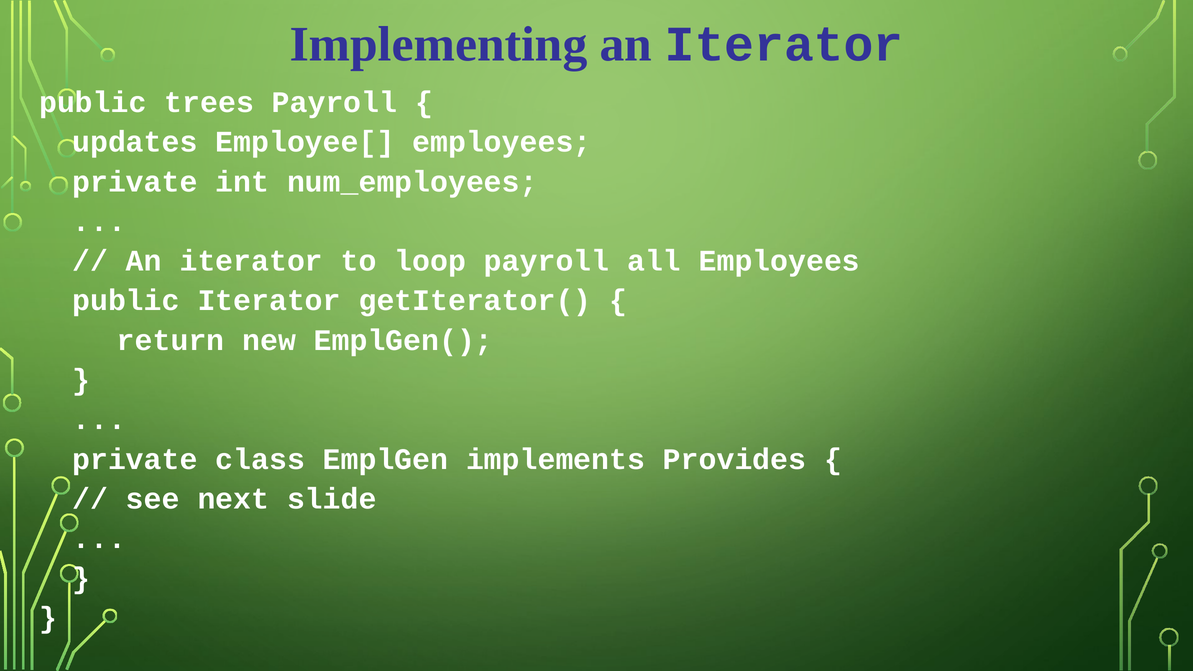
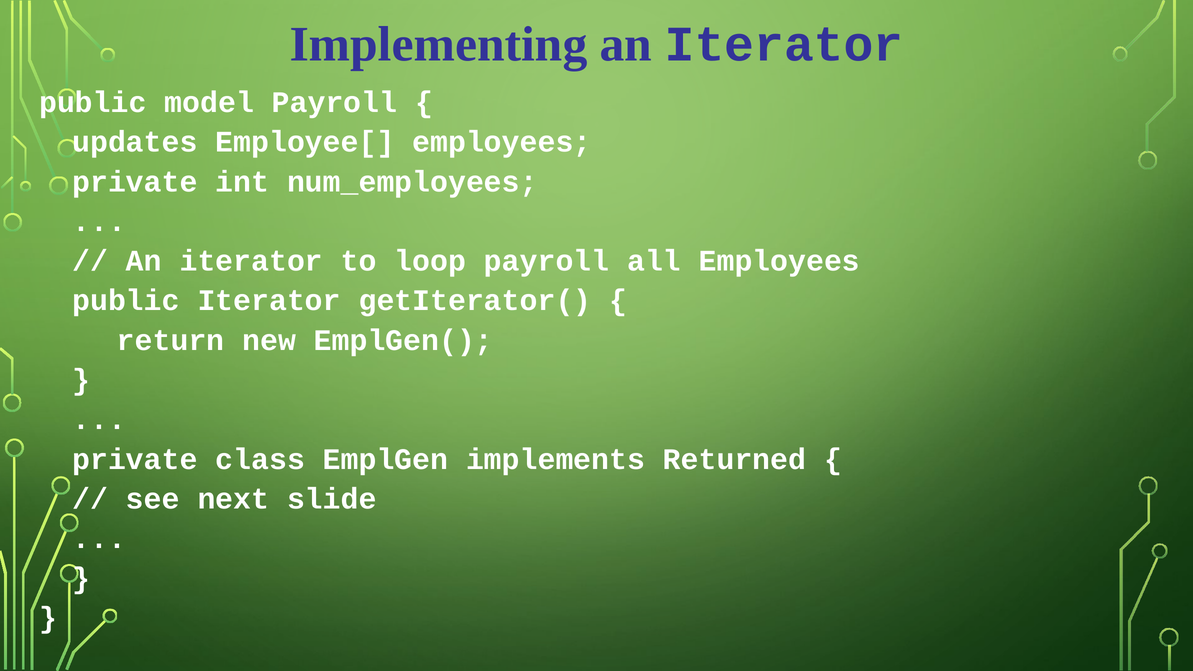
trees: trees -> model (209, 102)
Provides: Provides -> Returned (735, 459)
